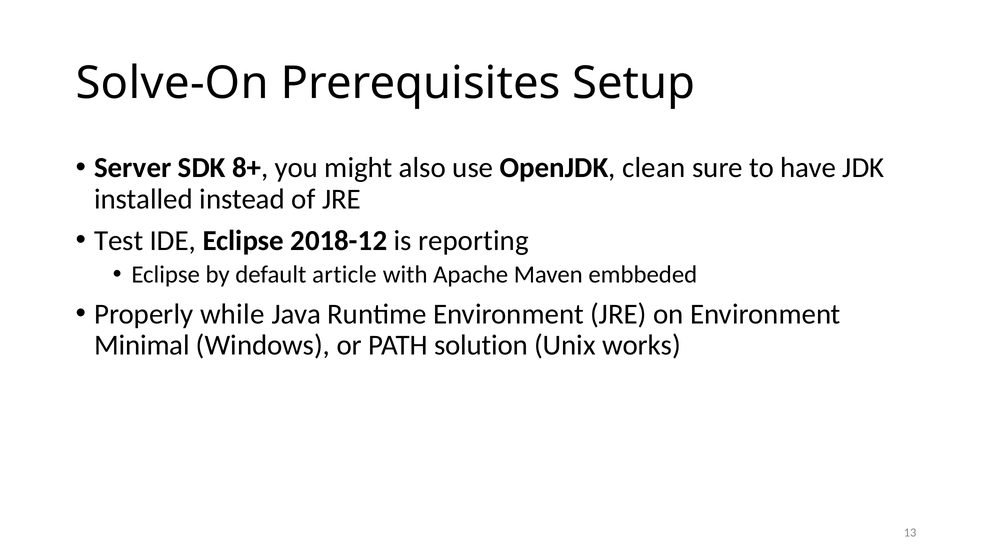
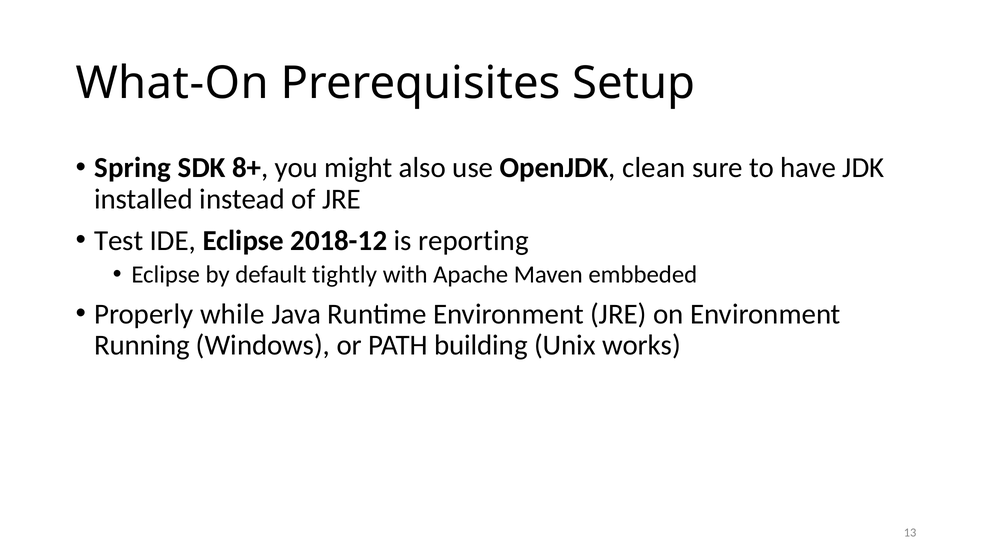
Solve-On: Solve-On -> What-On (172, 83)
Server: Server -> Spring (133, 168)
article: article -> tightly (344, 275)
Minimal: Minimal -> Running (142, 345)
solution: solution -> building (481, 345)
